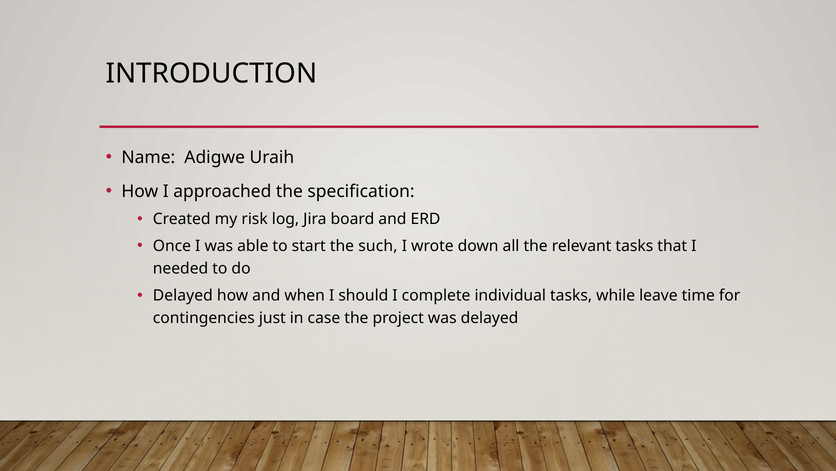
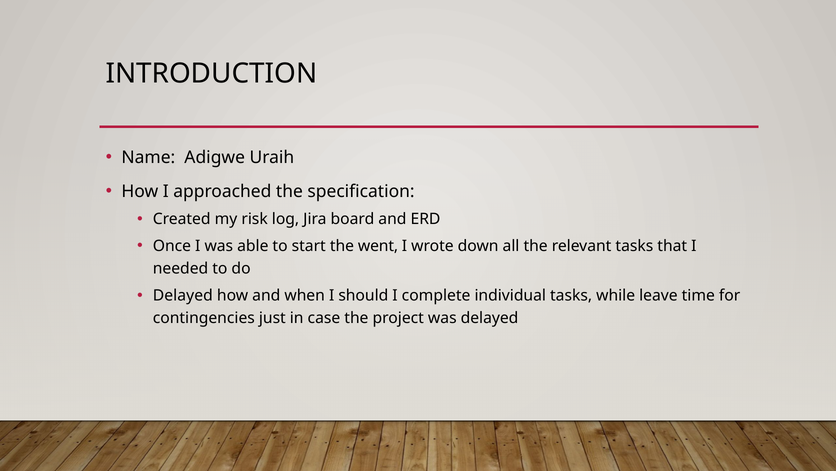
such: such -> went (378, 246)
